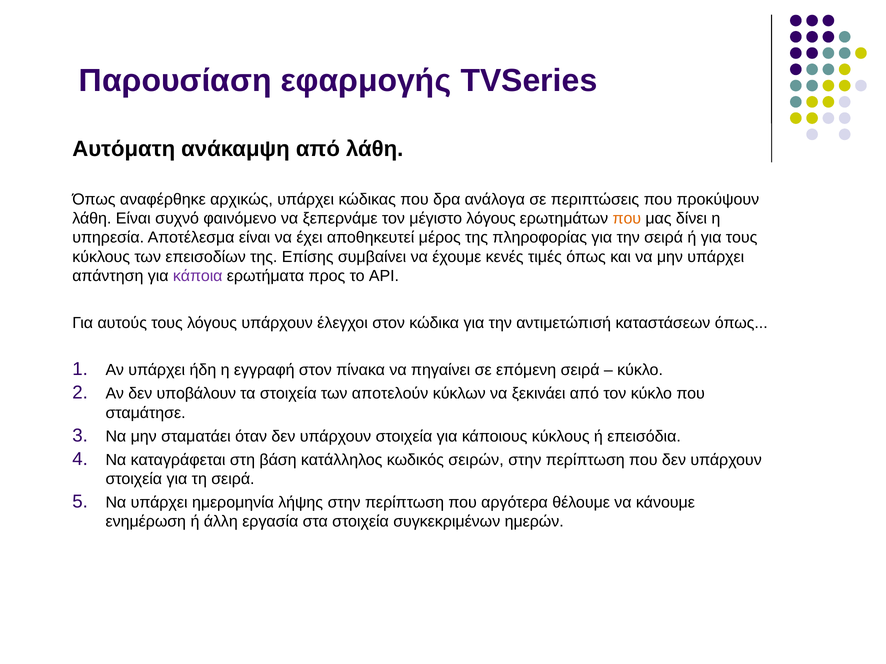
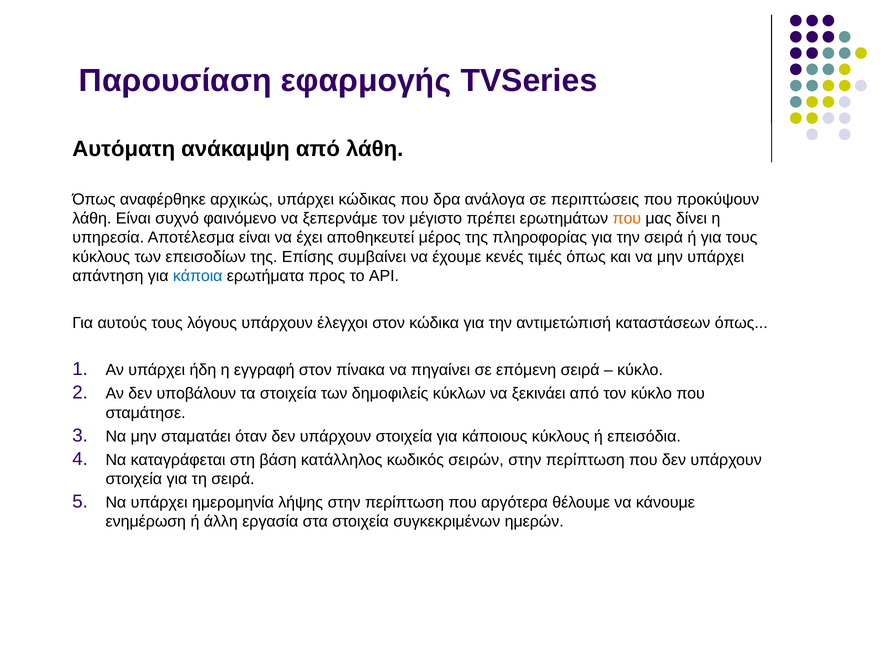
μέγιστο λόγους: λόγους -> πρέπει (491, 219)
κάποια colour: purple -> blue (198, 276)
αποτελούν: αποτελούν -> δημοφιλείς (390, 394)
